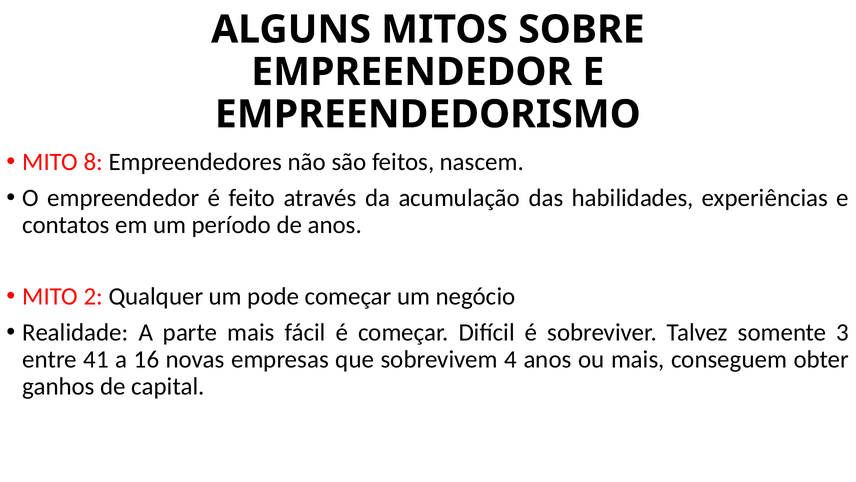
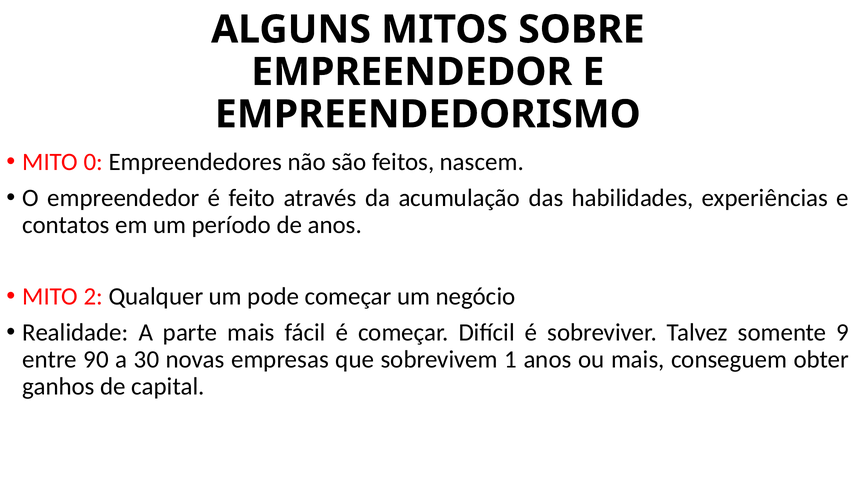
8: 8 -> 0 (93, 162)
3: 3 -> 9 (843, 332)
41: 41 -> 90 (96, 359)
16: 16 -> 30 (147, 359)
4: 4 -> 1 (511, 359)
